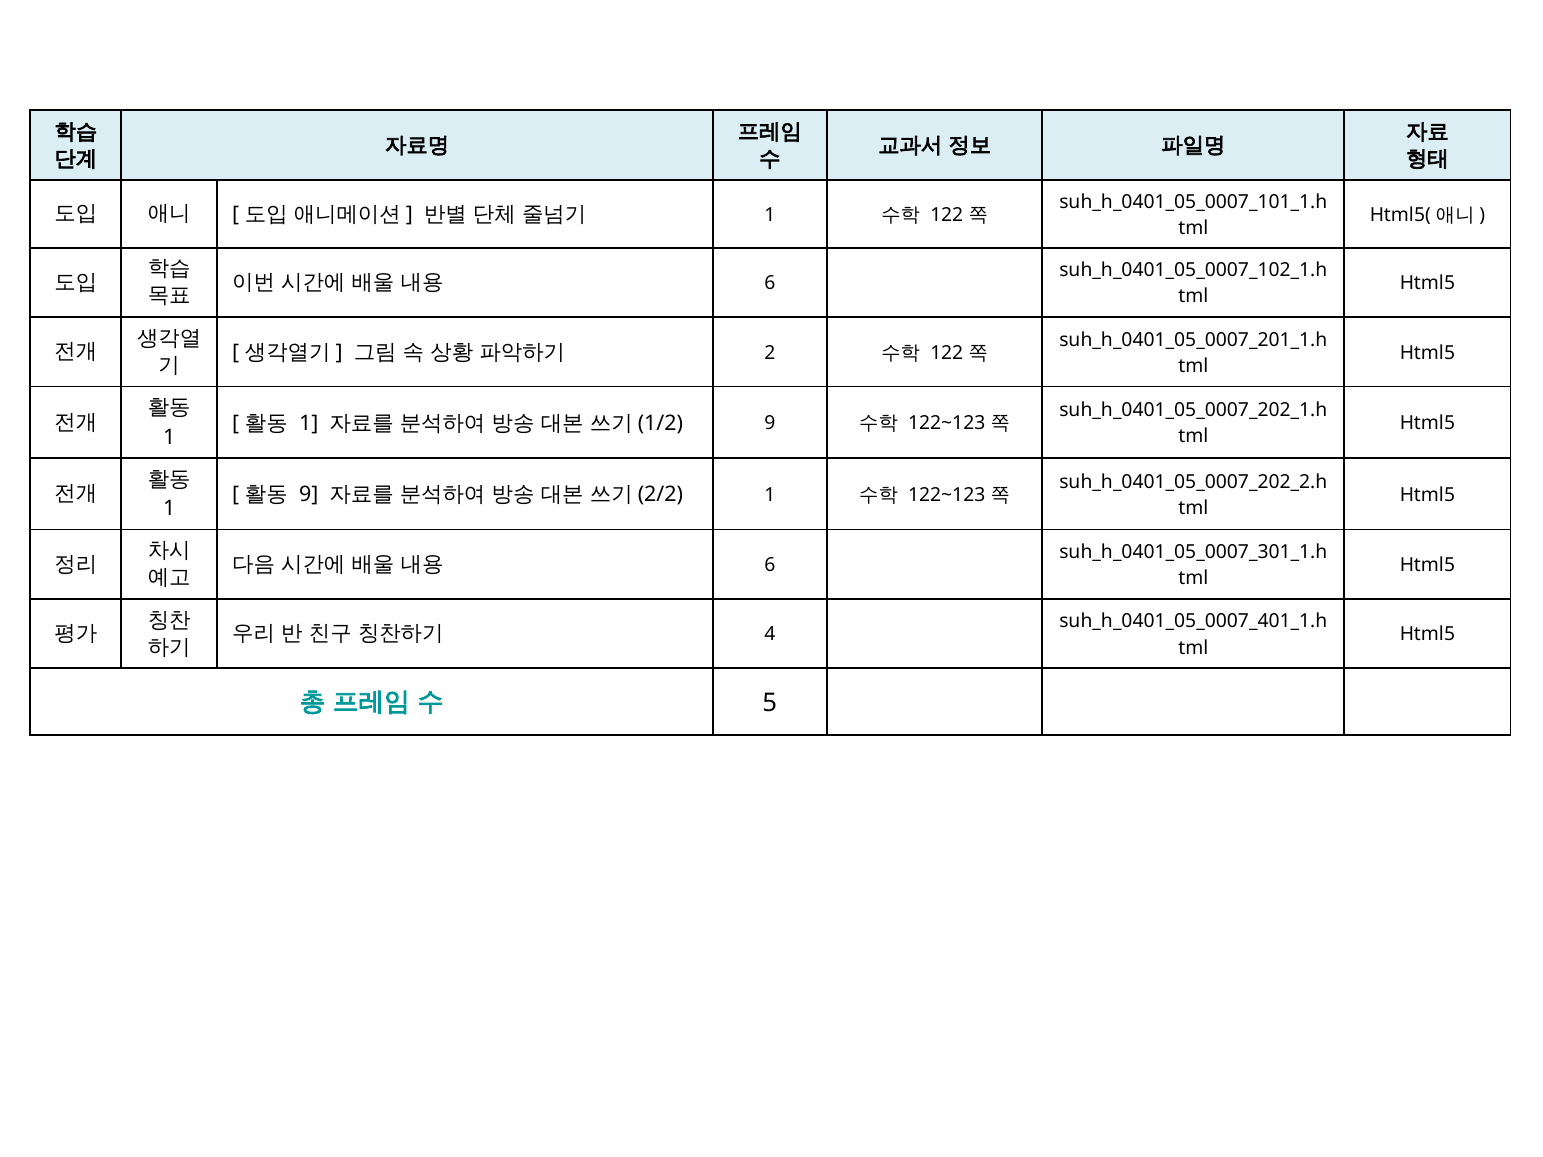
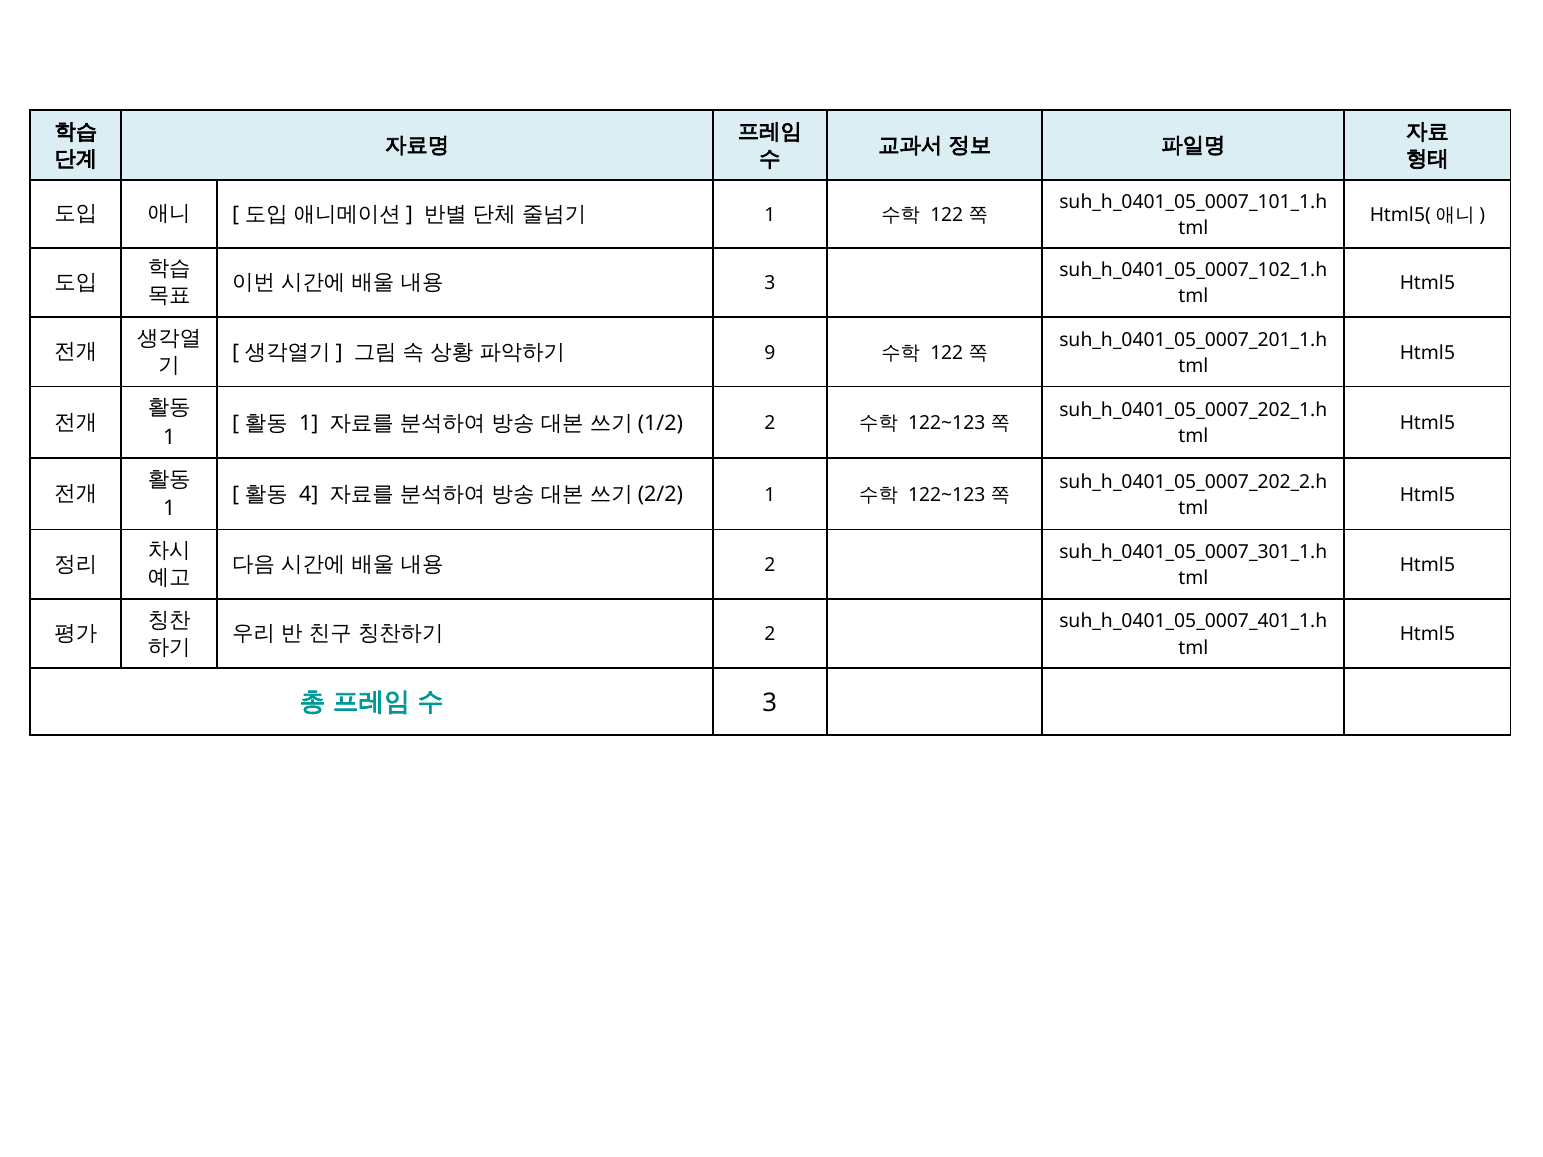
6: 6 -> 3 (770, 283)
2: 2 -> 9 (770, 353)
9: 9 -> 2 (770, 423)
9: 9 -> 4 (309, 495)
6: 6 -> 2 (770, 565)
4: 4 -> 2 (770, 635)
5: 5 -> 3 (770, 703)
